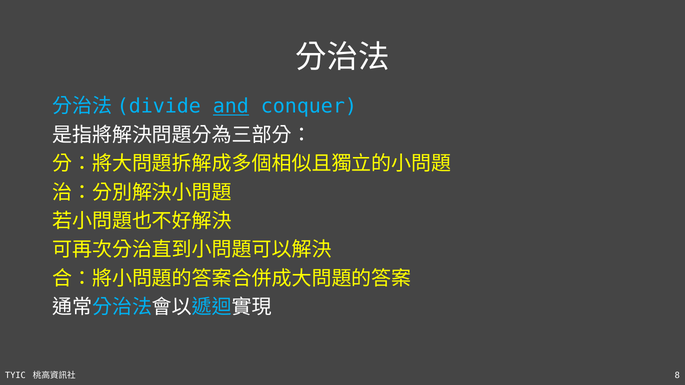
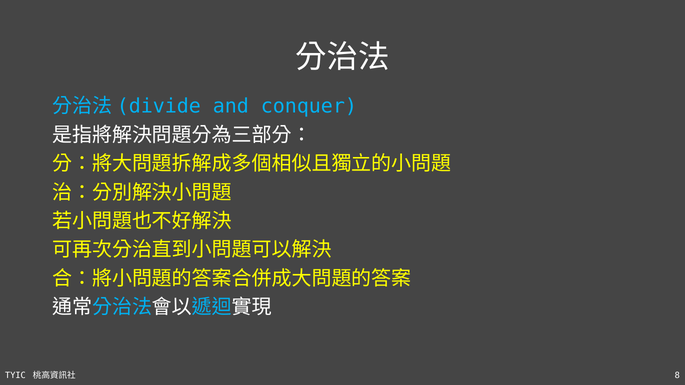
and underline: present -> none (231, 106)
